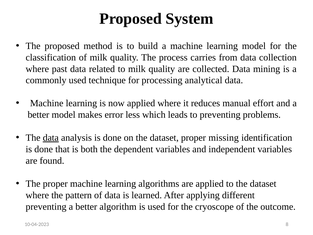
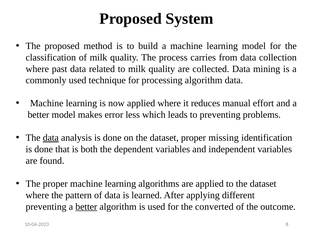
processing analytical: analytical -> algorithm (204, 80)
better underline: none -> present (86, 206)
cryoscope: cryoscope -> converted (214, 206)
